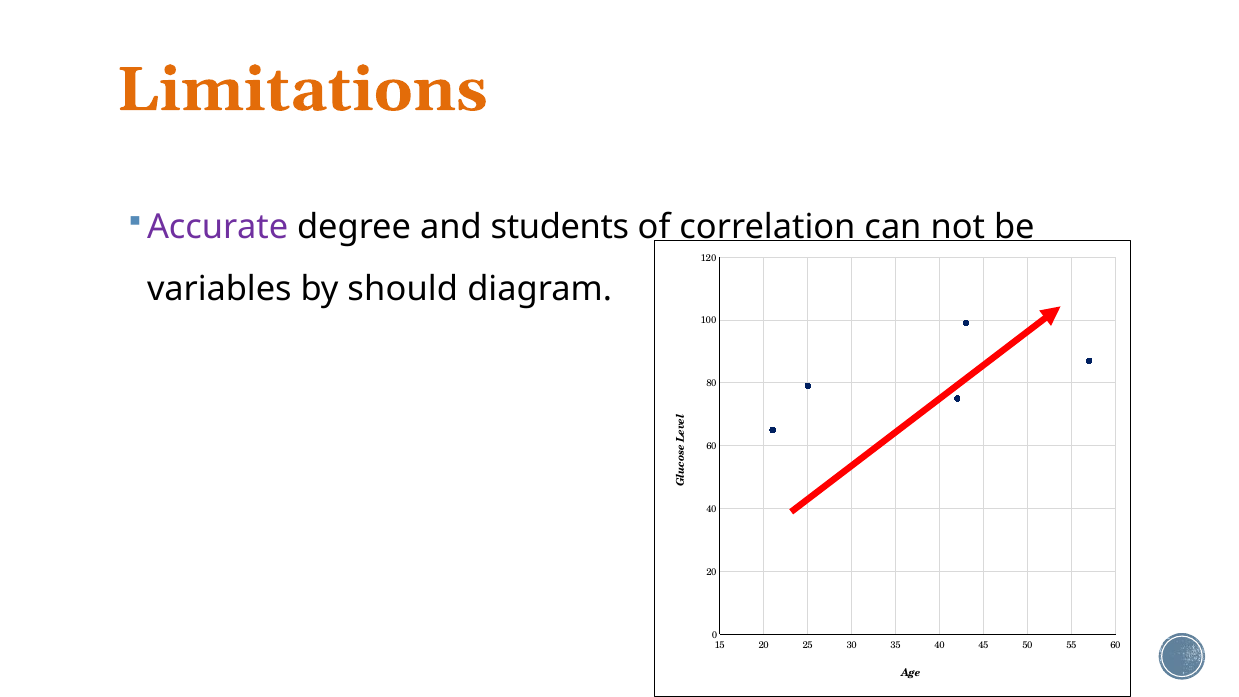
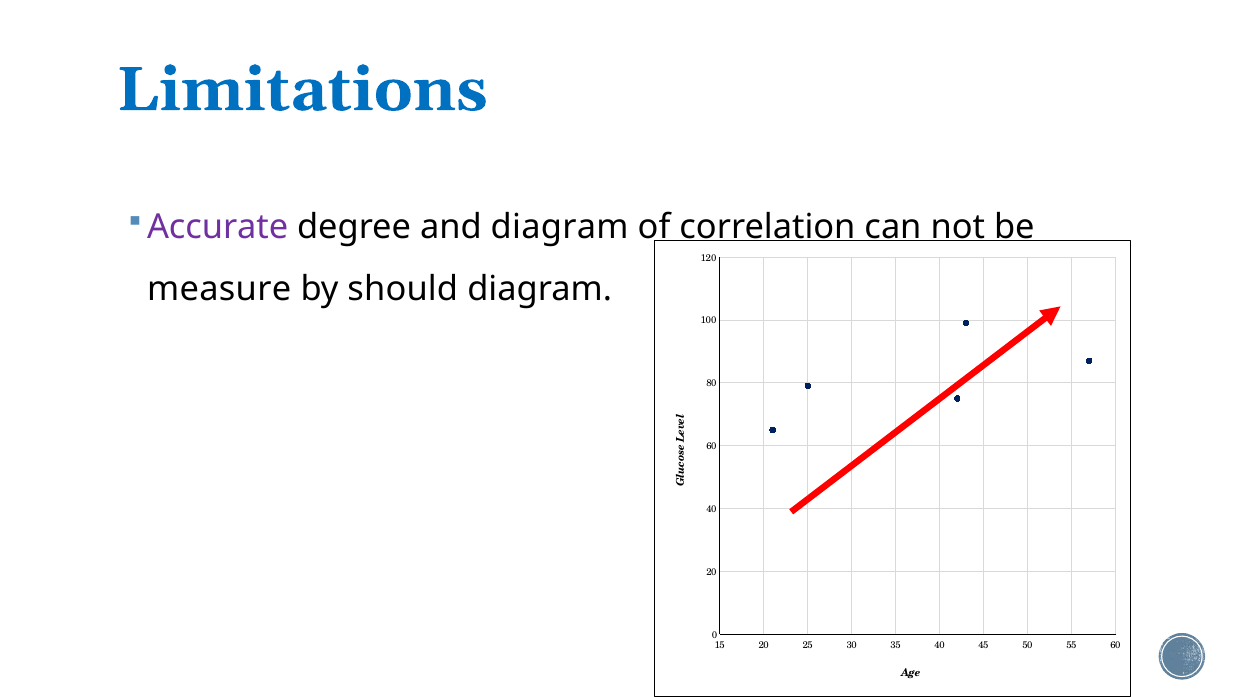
Limitations colour: orange -> blue (302, 90)
and students: students -> diagram (560, 227)
variables: variables -> measure (219, 289)
